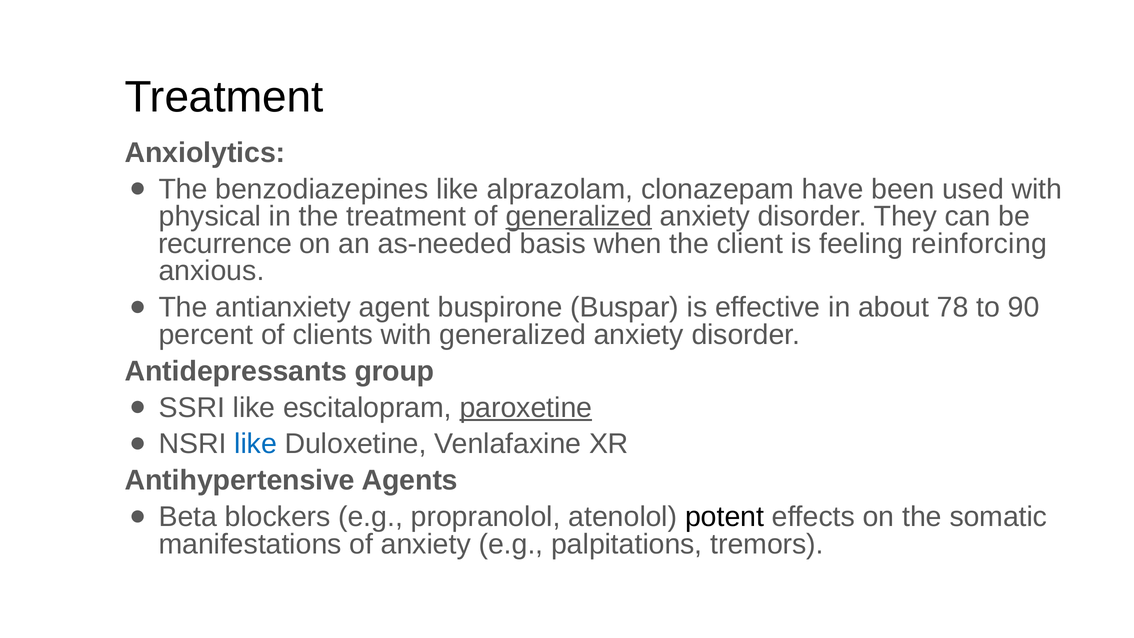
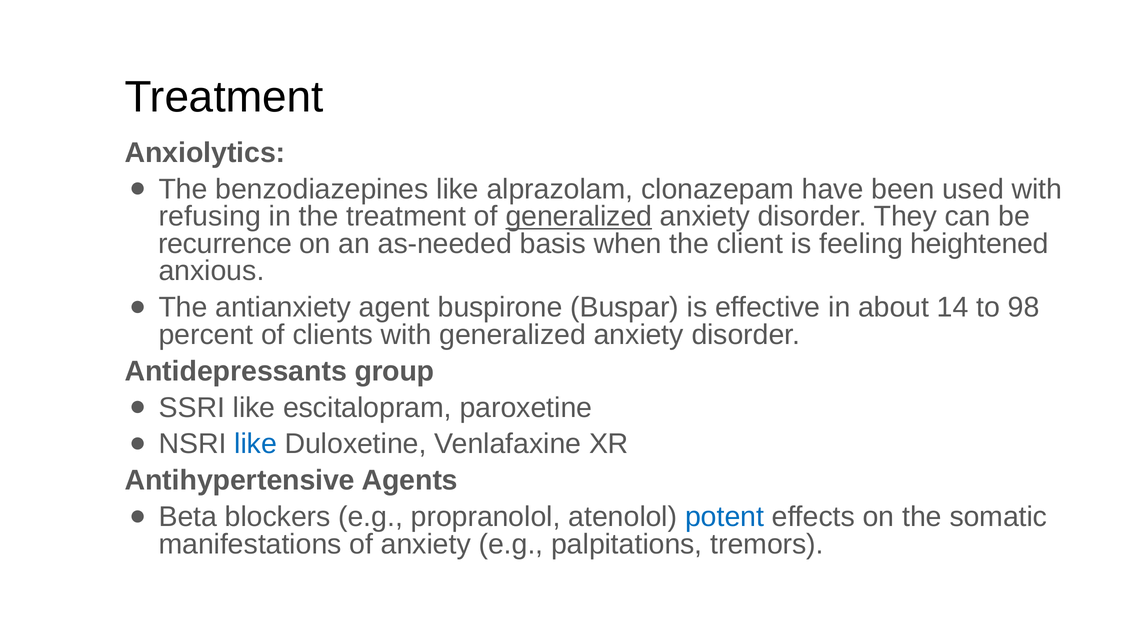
physical: physical -> refusing (210, 216)
reinforcing: reinforcing -> heightened (979, 244)
78: 78 -> 14 (953, 307)
90: 90 -> 98 (1024, 307)
paroxetine underline: present -> none (526, 408)
potent colour: black -> blue (725, 517)
